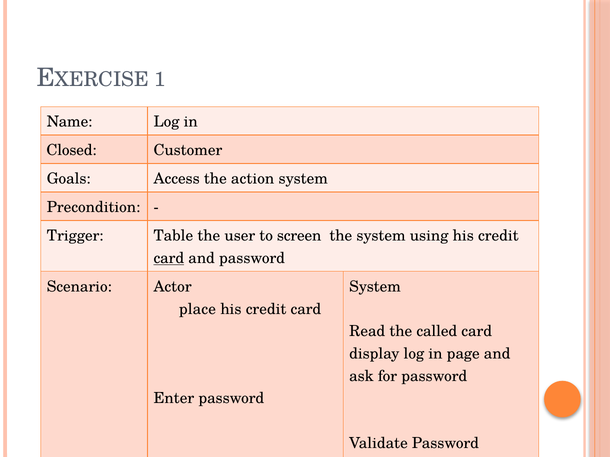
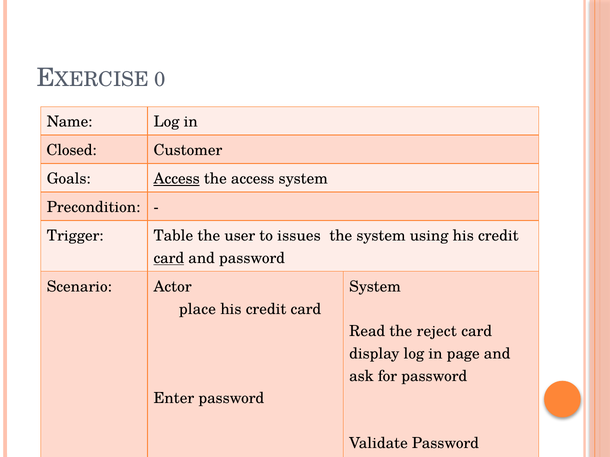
1: 1 -> 0 (160, 80)
Access underline: none -> present (177, 179)
the action: action -> access (253, 179)
screen: screen -> issues (299, 236)
called: called -> reject (437, 332)
